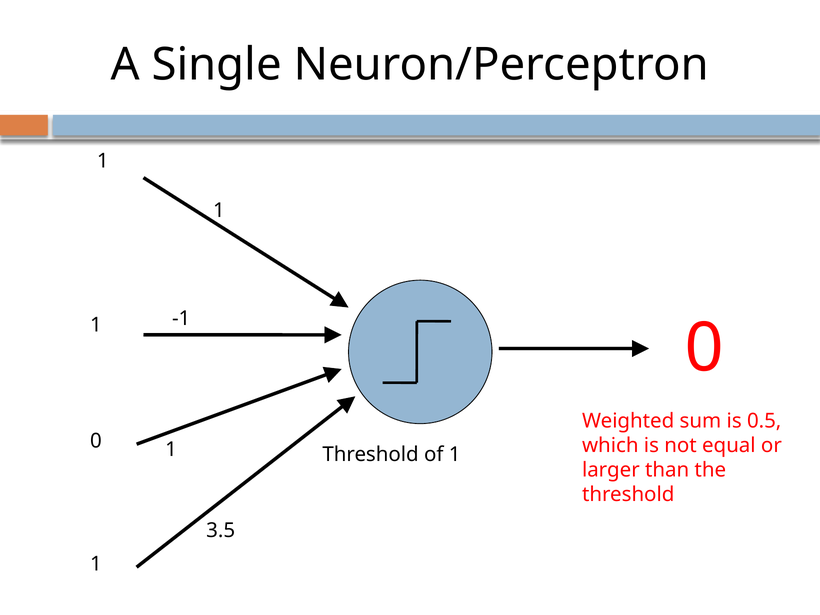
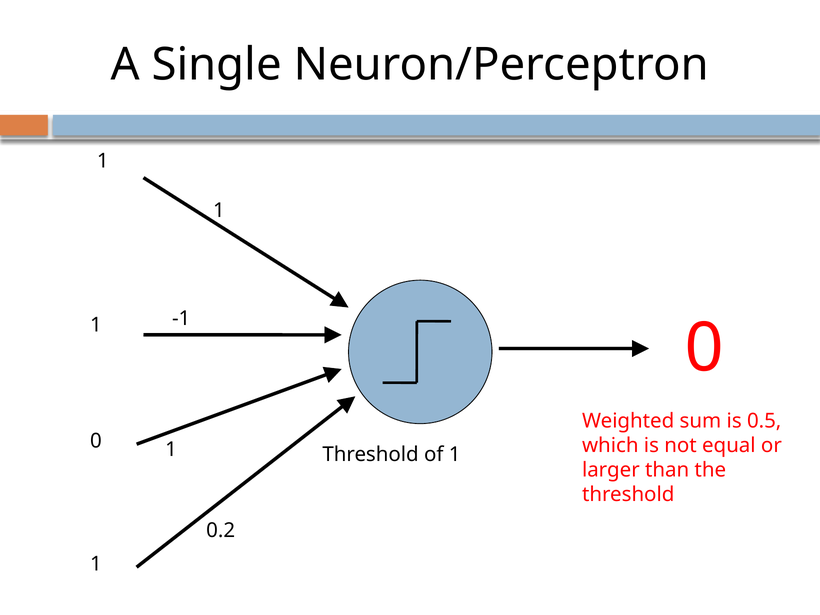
3.5: 3.5 -> 0.2 (221, 530)
